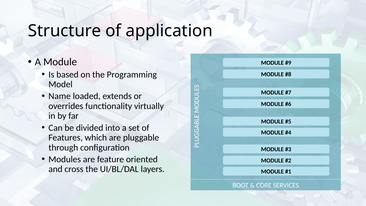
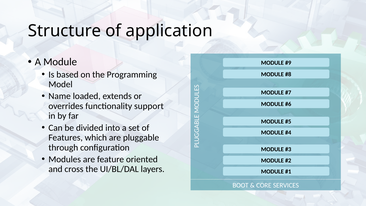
virtually: virtually -> support (149, 106)
